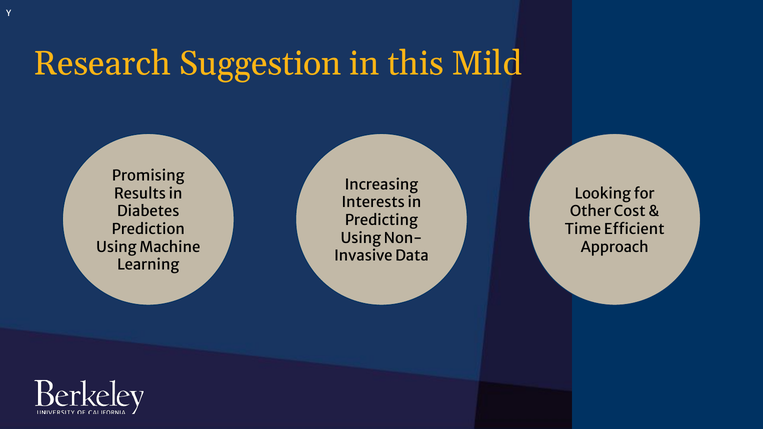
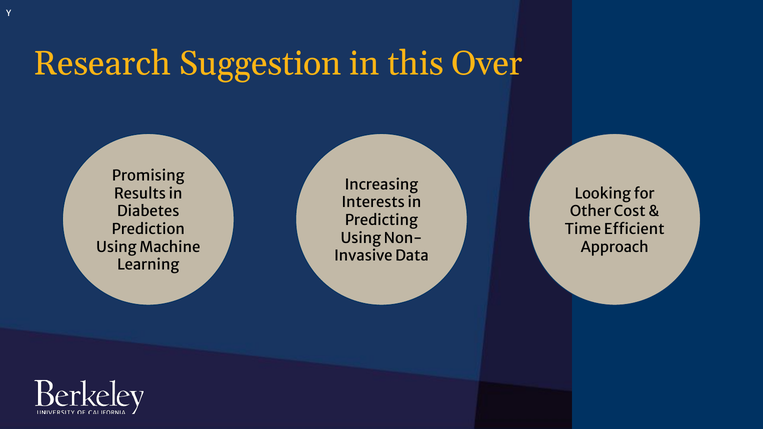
Mild: Mild -> Over (487, 64)
